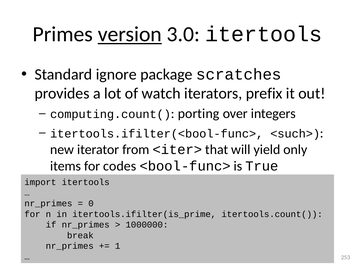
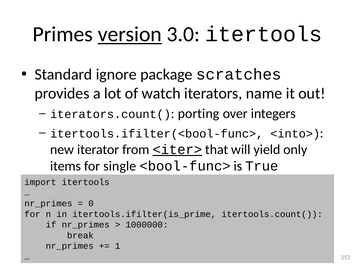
prefix: prefix -> name (264, 93)
computing.count(: computing.count( -> iterators.count( (111, 114)
<such>: <such> -> <into> (295, 134)
<iter> underline: none -> present (177, 150)
codes: codes -> single (120, 166)
